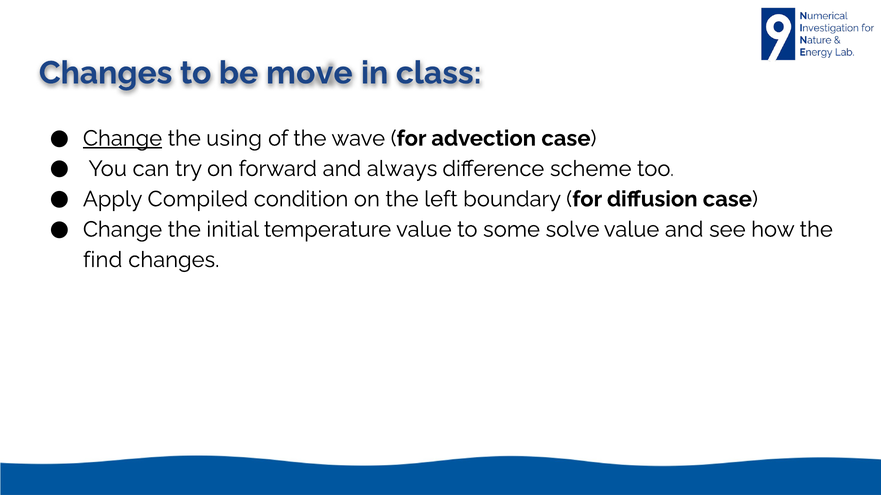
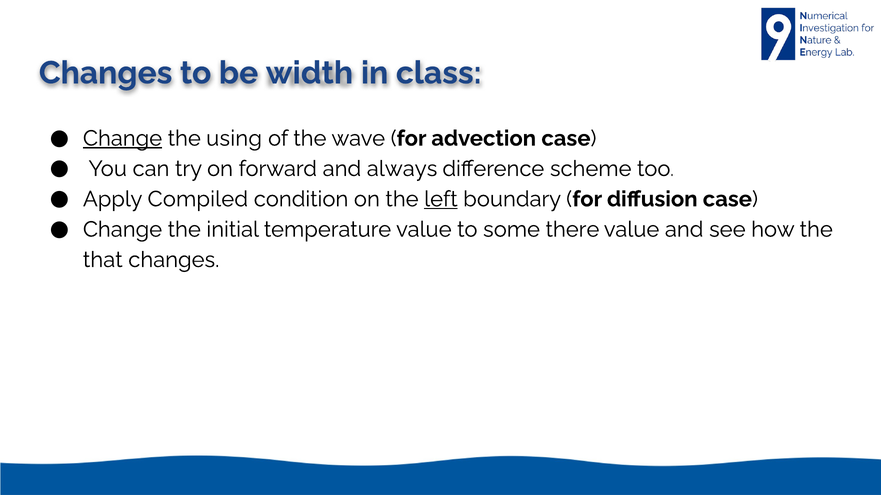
move: move -> width (309, 73)
left underline: none -> present (441, 199)
solve: solve -> there (572, 230)
find: find -> that (103, 260)
